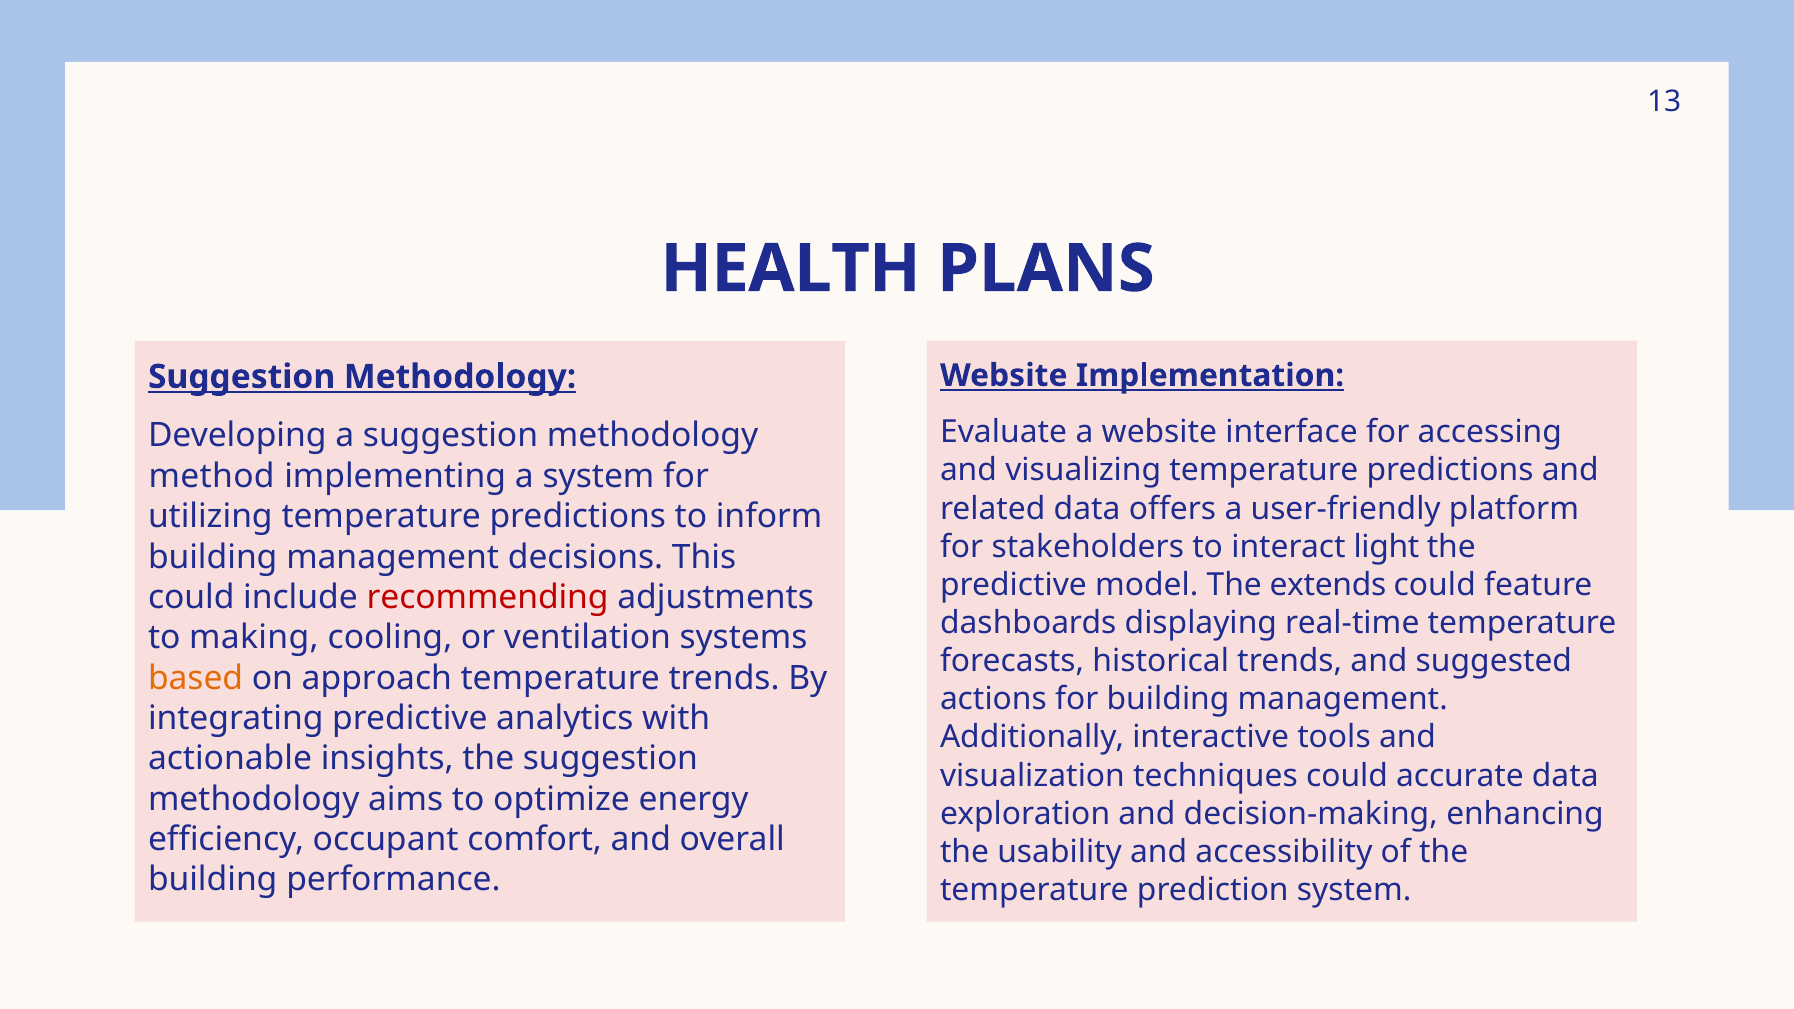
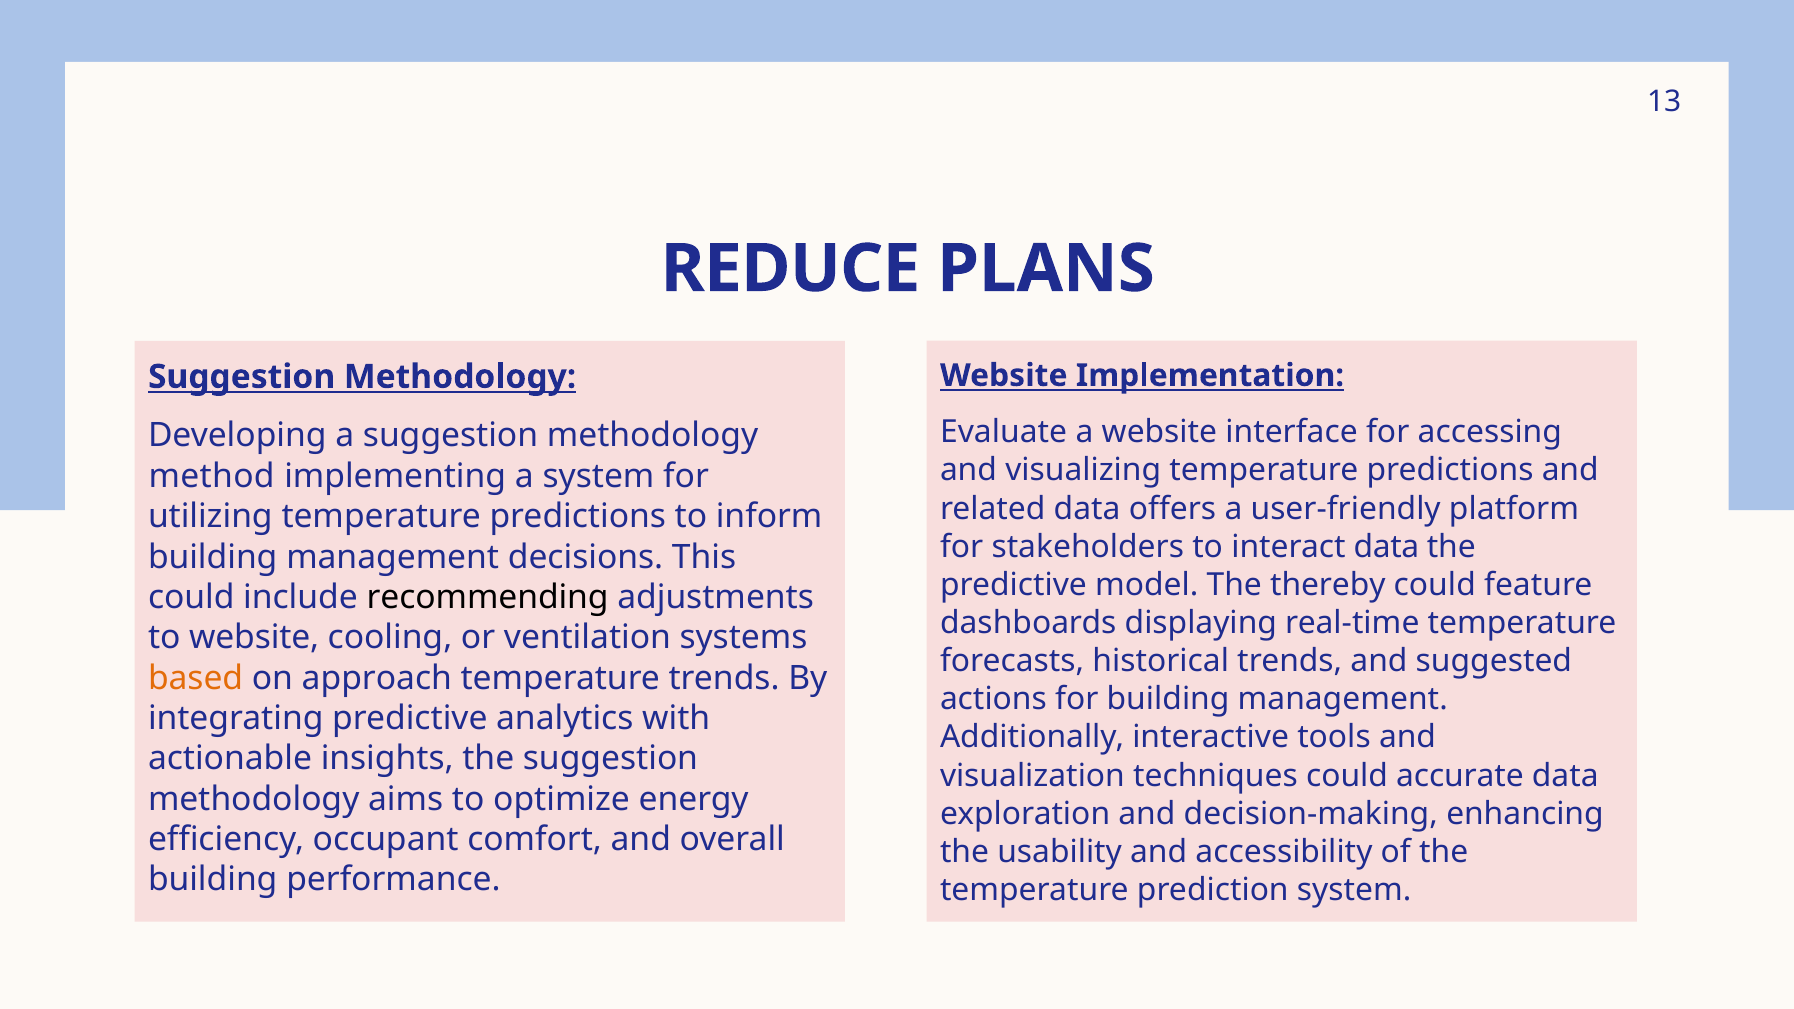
HEALTH: HEALTH -> REDUCE (791, 269)
interact light: light -> data (1386, 547)
extends: extends -> thereby (1328, 585)
recommending colour: red -> black (488, 597)
to making: making -> website (254, 638)
